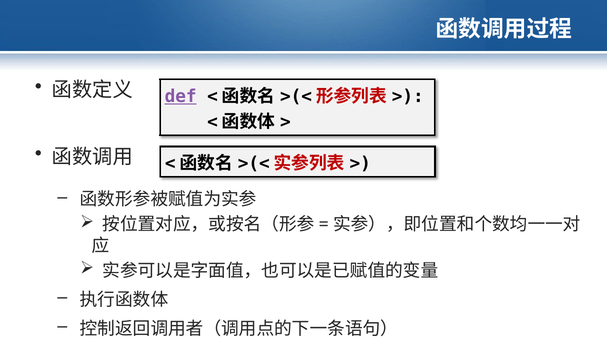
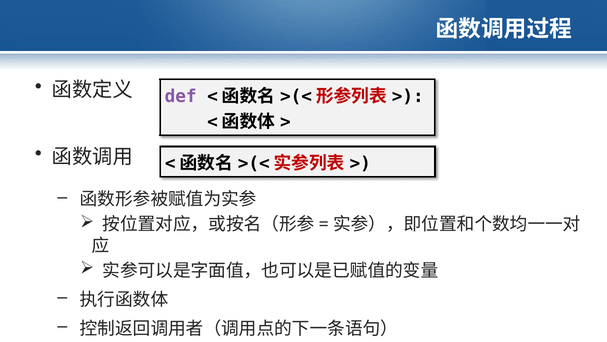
def underline: present -> none (181, 96)
